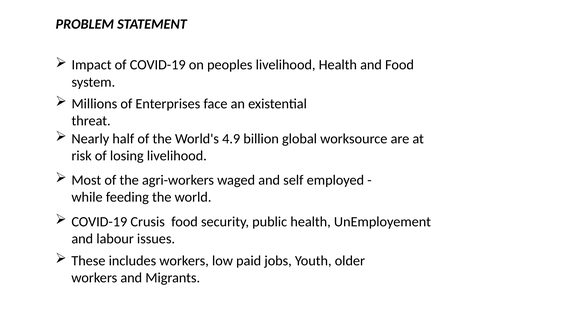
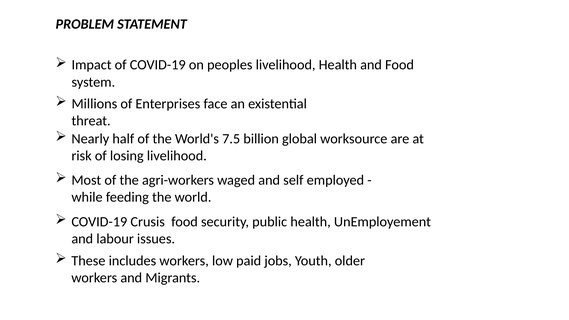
4.9: 4.9 -> 7.5 (231, 139)
